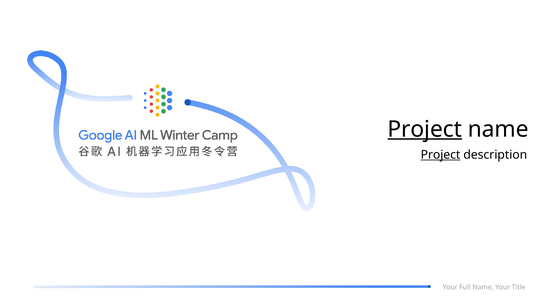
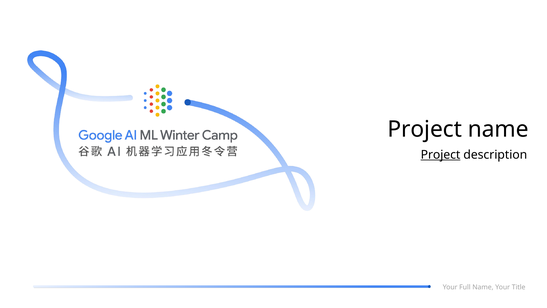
Project underline: present -> none (425, 129)
